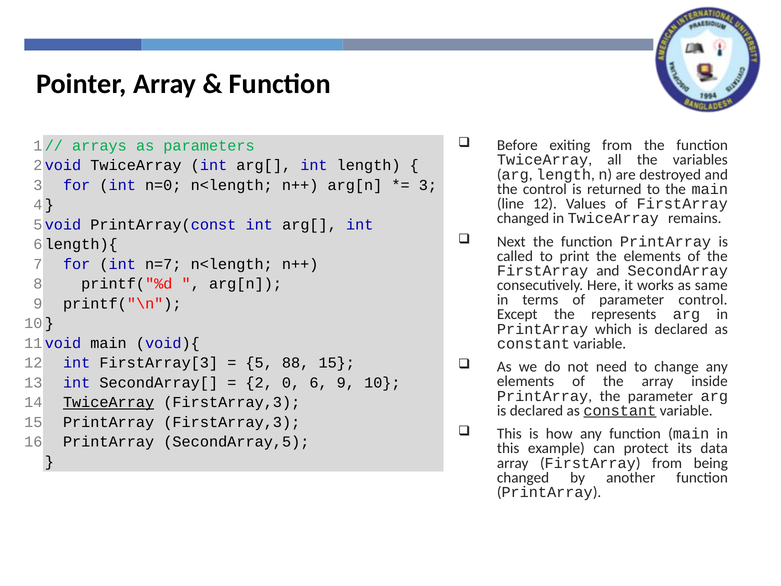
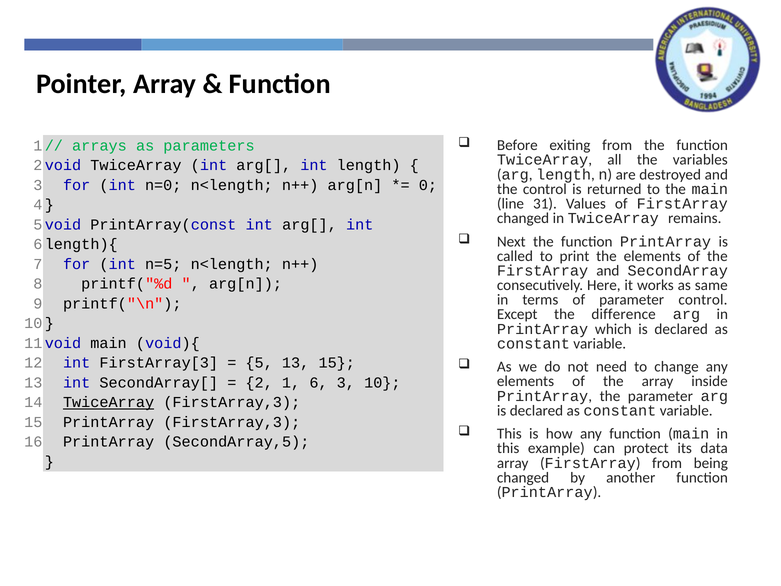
3: 3 -> 0 (428, 185)
line 12: 12 -> 31 (545, 204)
n=7: n=7 -> n=5 (163, 264)
represents: represents -> difference (624, 314)
5 88: 88 -> 13 (296, 363)
2 0: 0 -> 1 (291, 382)
6 9: 9 -> 3 (346, 382)
constant underline: present -> none (620, 410)
